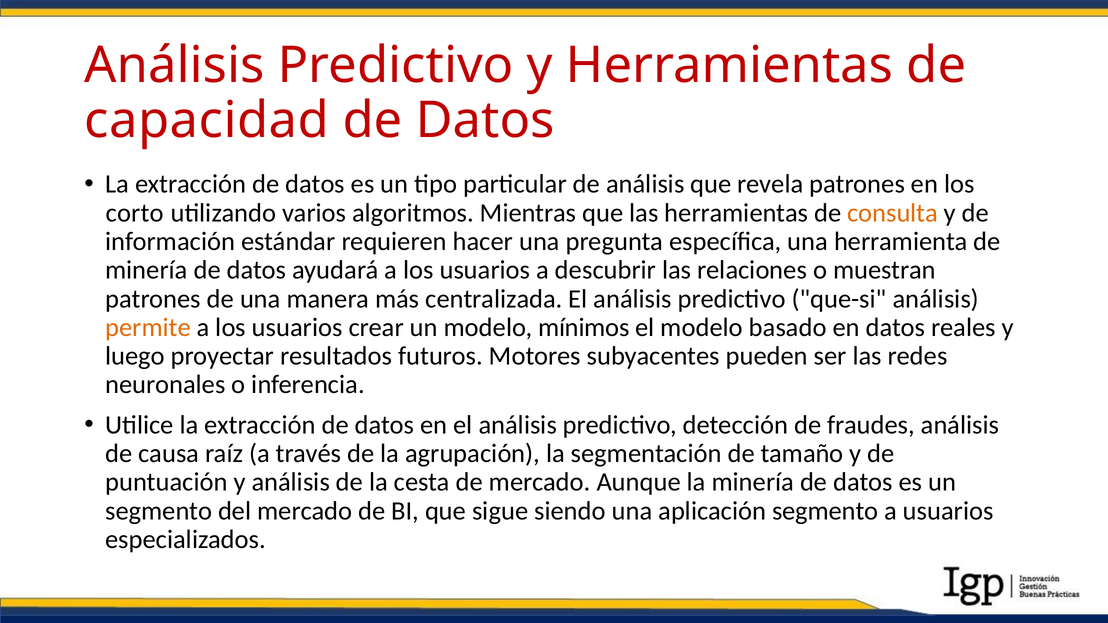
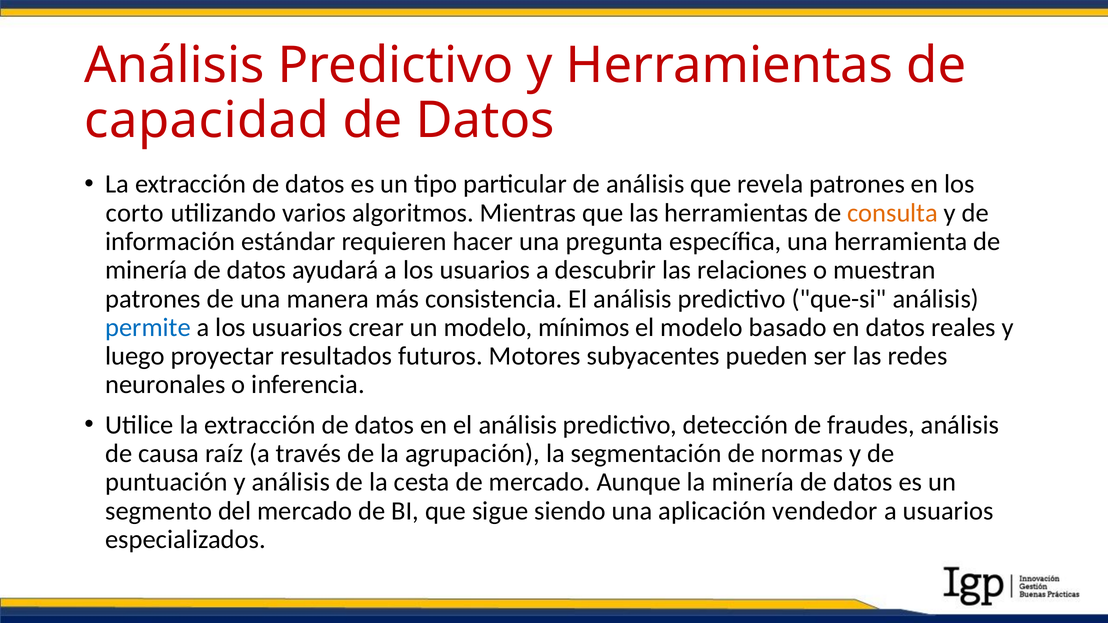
centralizada: centralizada -> consistencia (494, 299)
permite colour: orange -> blue (148, 328)
tamaño: tamaño -> normas (802, 454)
aplicación segmento: segmento -> vendedor (825, 511)
